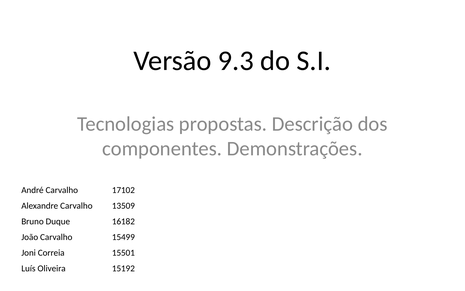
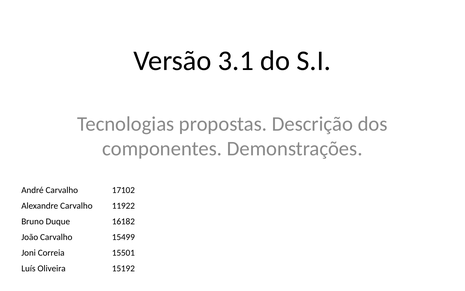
9.3: 9.3 -> 3.1 (236, 61)
13509: 13509 -> 11922 (123, 206)
